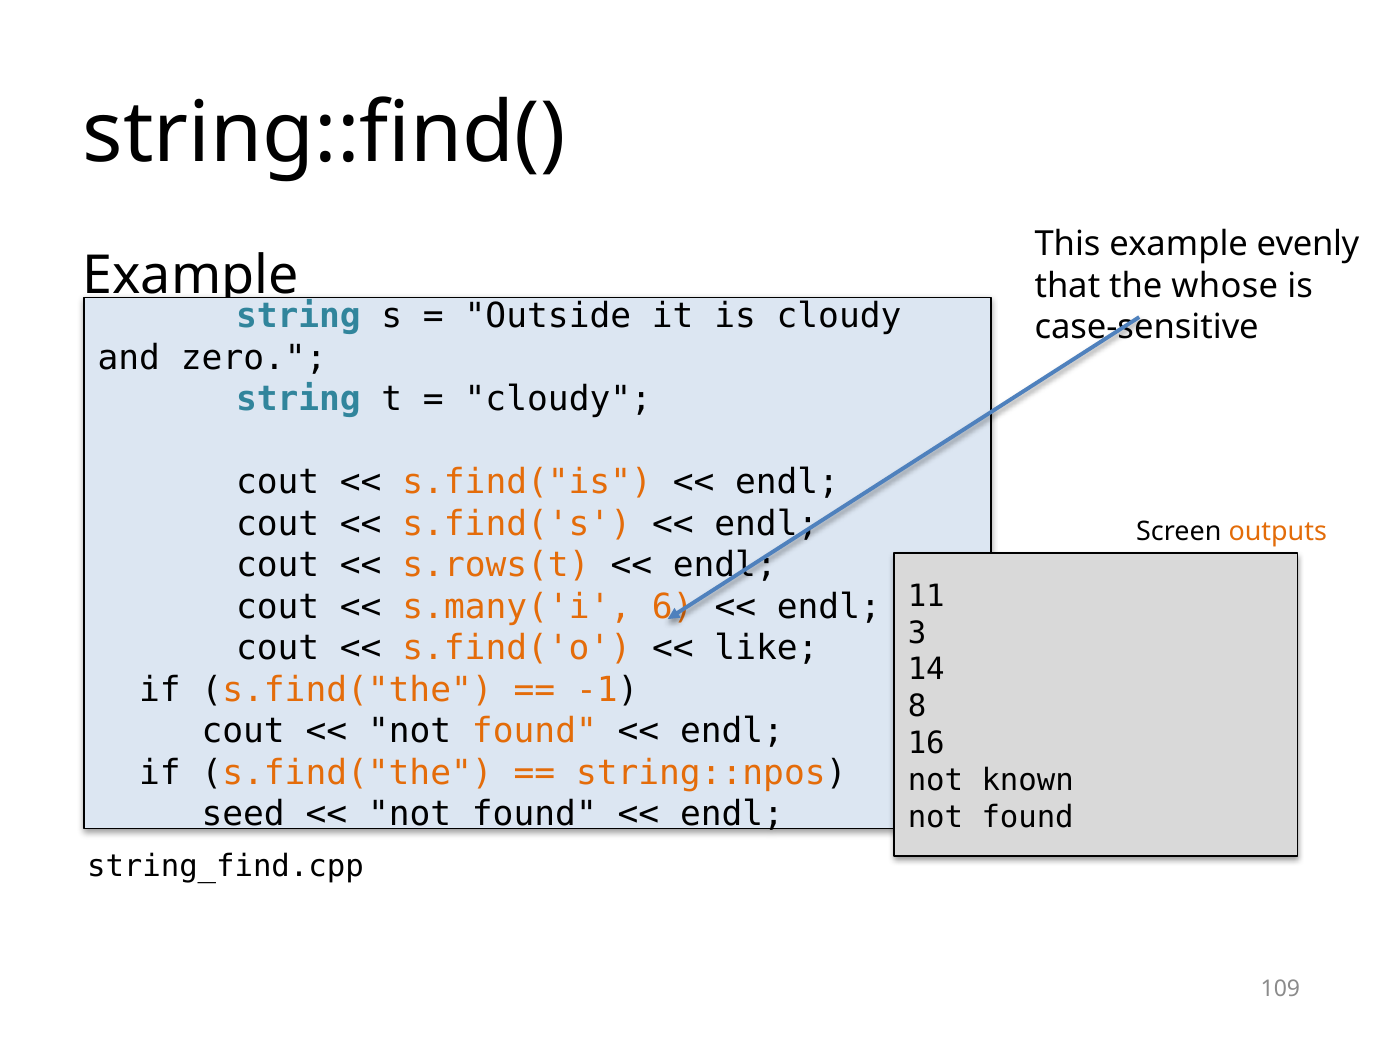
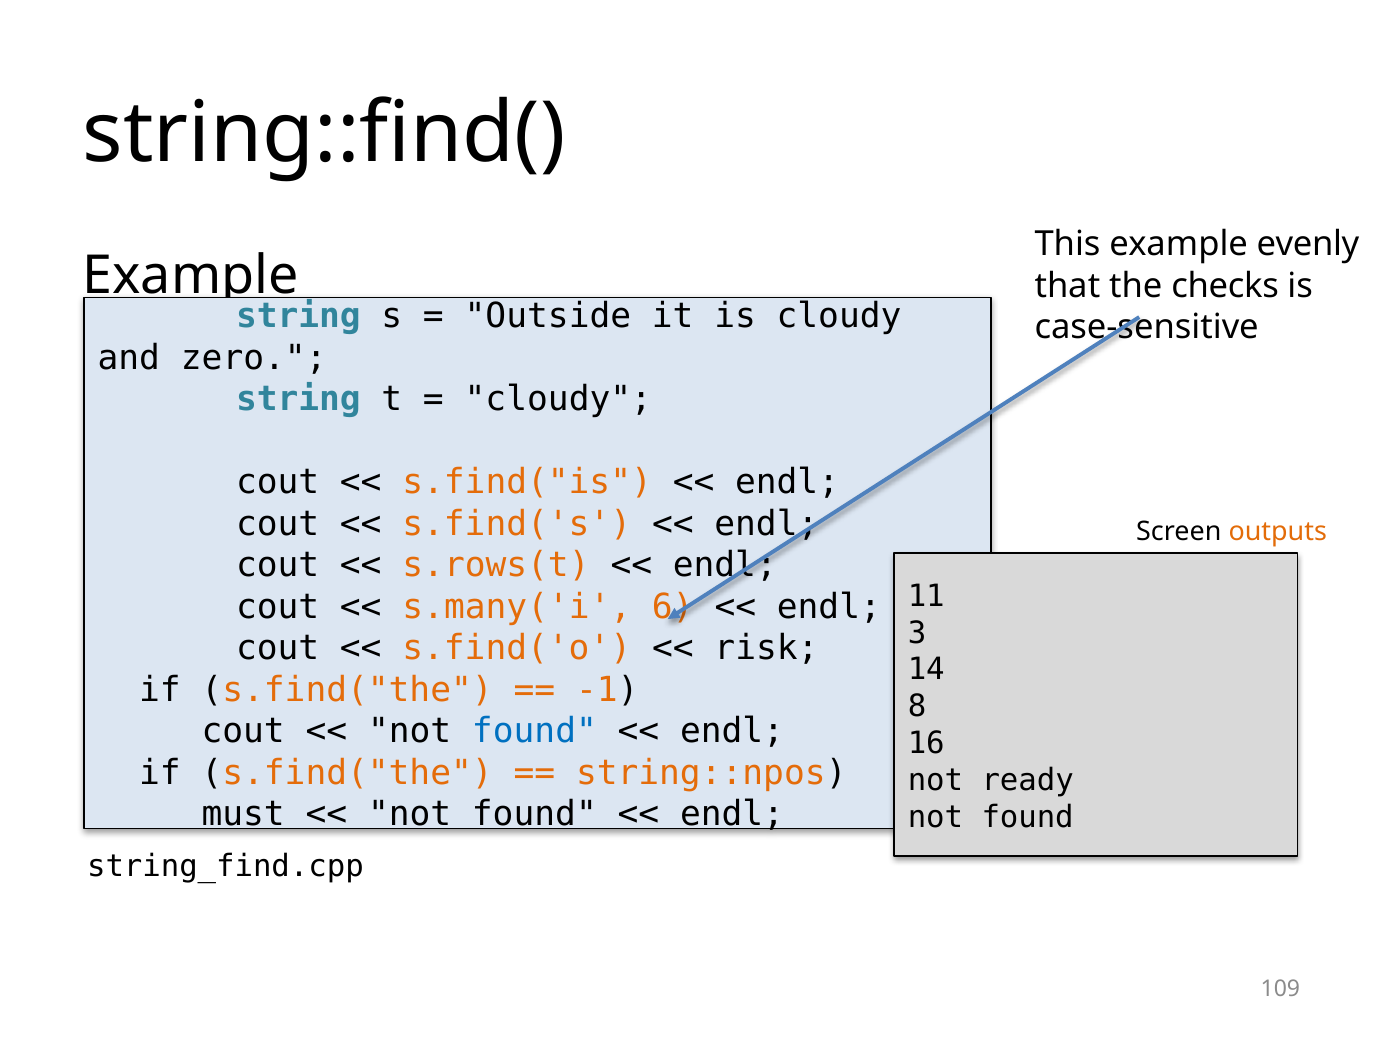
whose: whose -> checks (1225, 286)
like: like -> risk (766, 648)
found colour: orange -> blue (534, 731)
known: known -> ready (1028, 781)
seed: seed -> must (243, 814)
